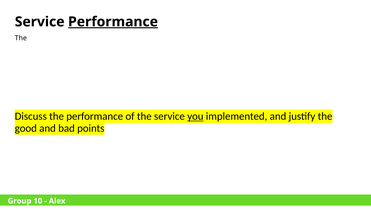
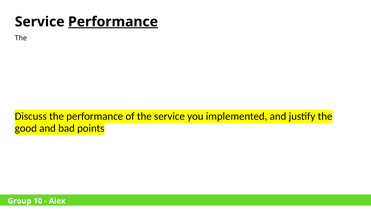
you underline: present -> none (195, 116)
